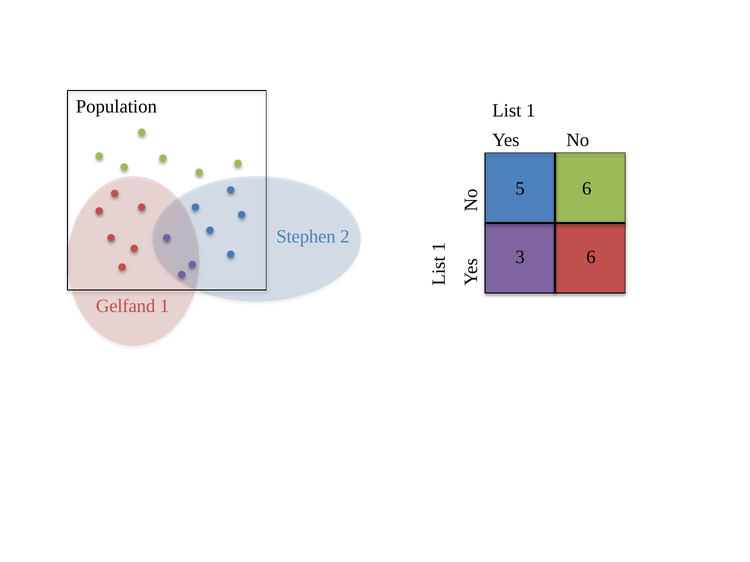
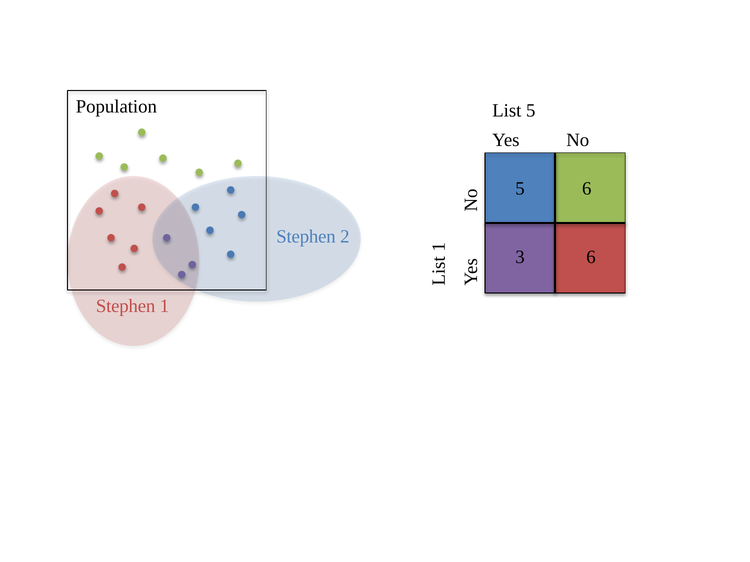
List 1: 1 -> 5 (531, 111)
Gelfand: Gelfand -> Stephen (126, 307)
